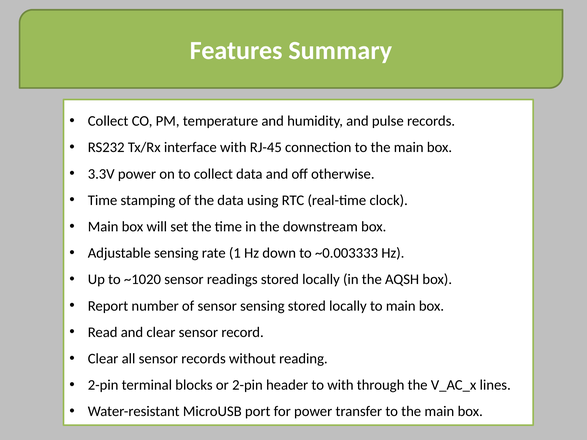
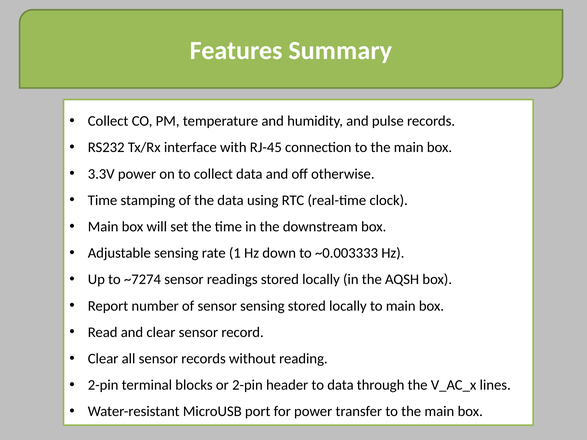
~1020: ~1020 -> ~7274 (142, 280)
to with: with -> data (340, 385)
